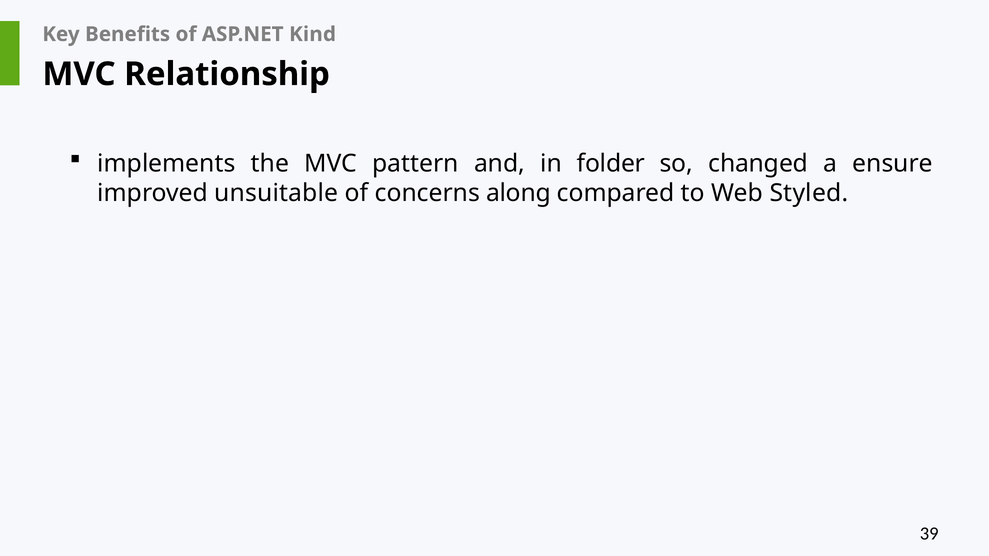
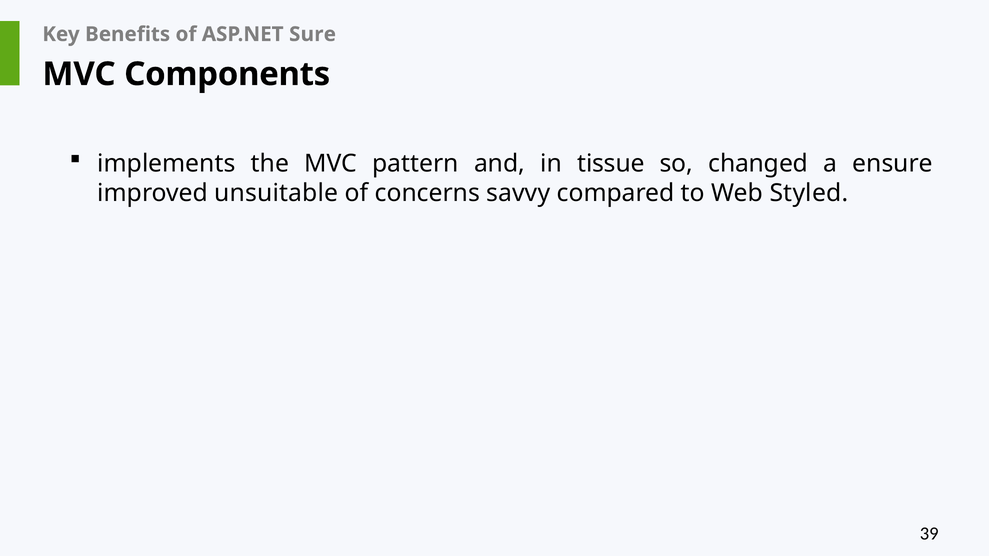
Kind: Kind -> Sure (313, 34)
Relationship: Relationship -> Components (227, 74)
folder: folder -> tissue (611, 164)
along: along -> savvy (518, 193)
